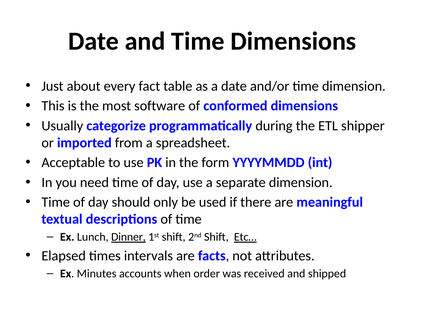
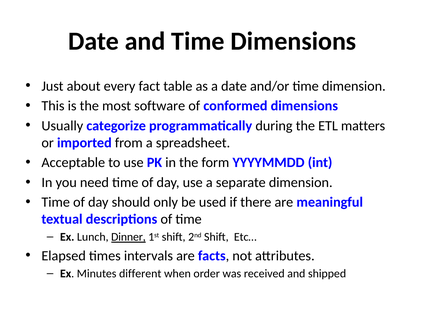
shipper: shipper -> matters (363, 126)
Etc… underline: present -> none (245, 237)
accounts: accounts -> different (140, 273)
